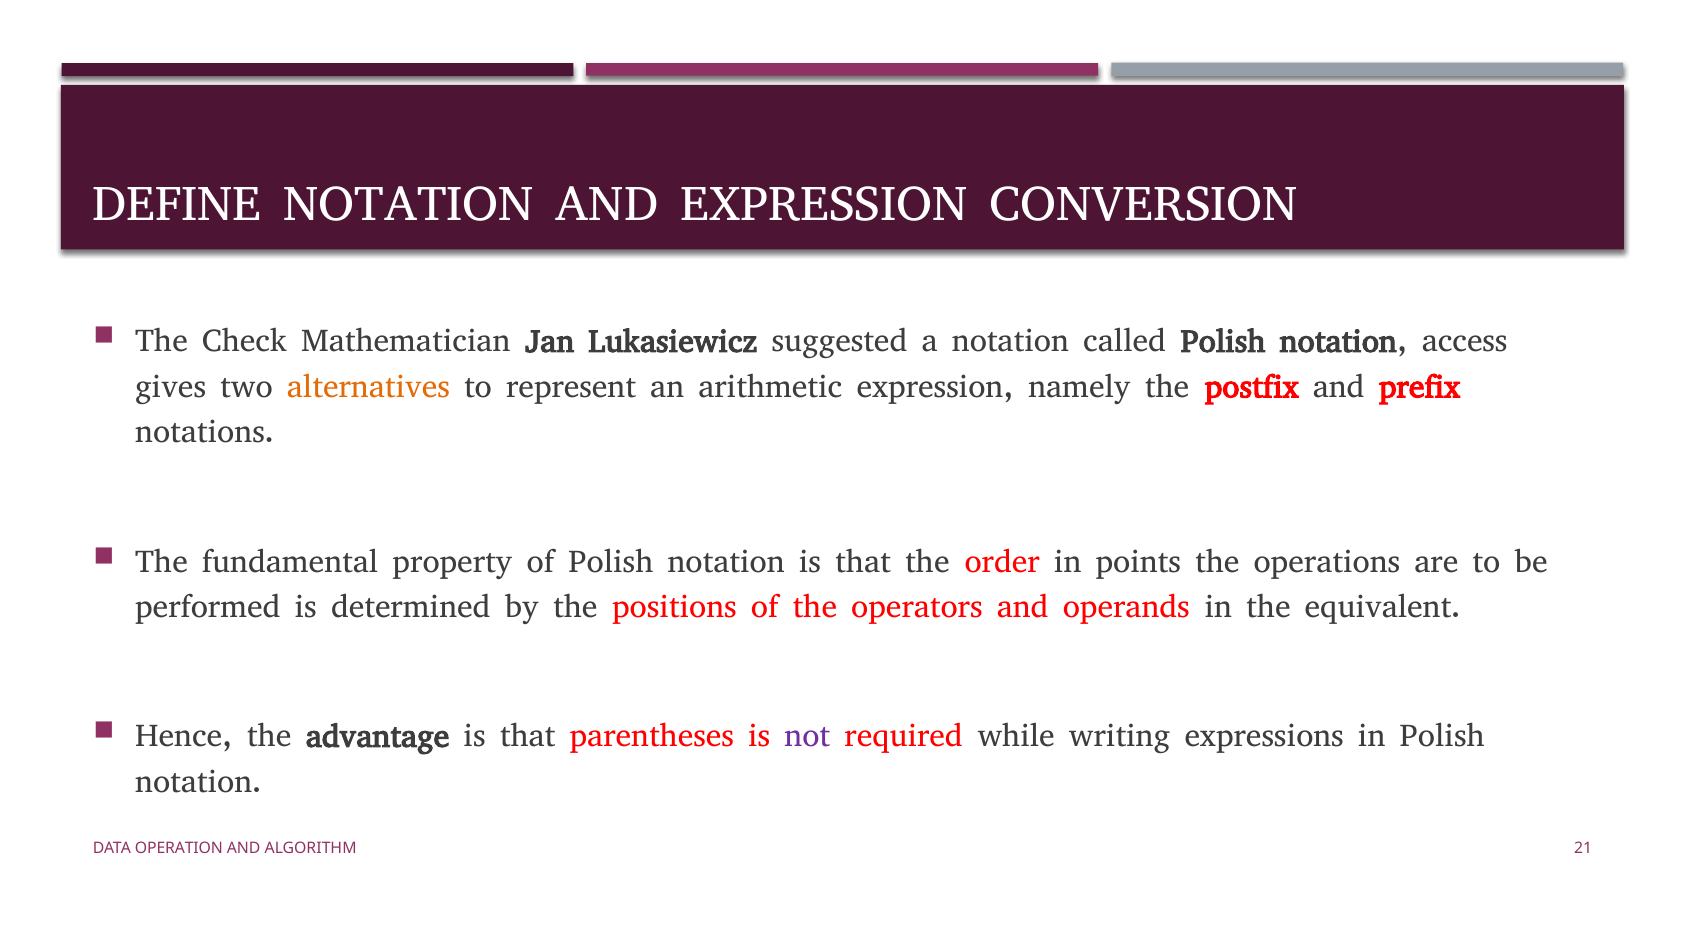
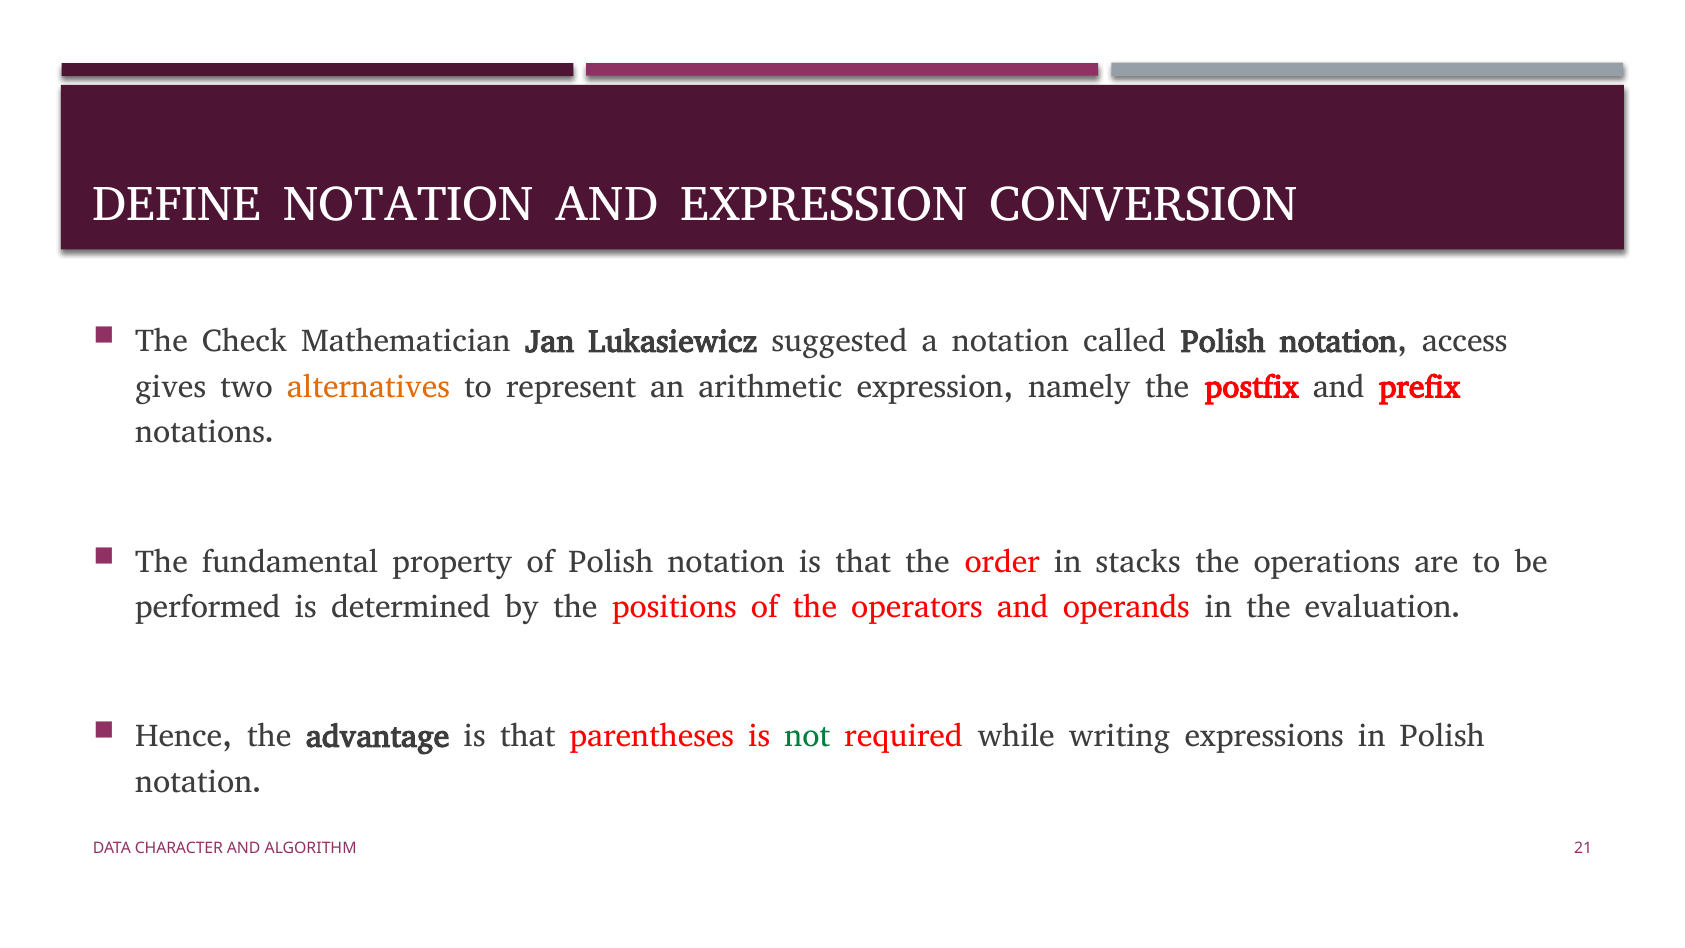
points: points -> stacks (1138, 561)
equivalent: equivalent -> evaluation (1383, 607)
not colour: purple -> green (807, 736)
OPERATION: OPERATION -> CHARACTER (179, 848)
